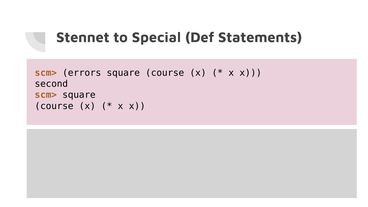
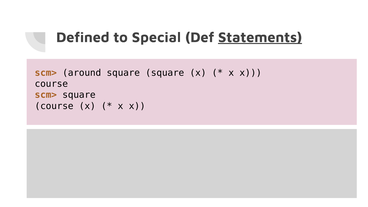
Stennet: Stennet -> Defined (83, 37)
Statements underline: none -> present (260, 37)
errors: errors -> around (82, 73)
course: course -> square (165, 73)
second: second -> course (51, 84)
